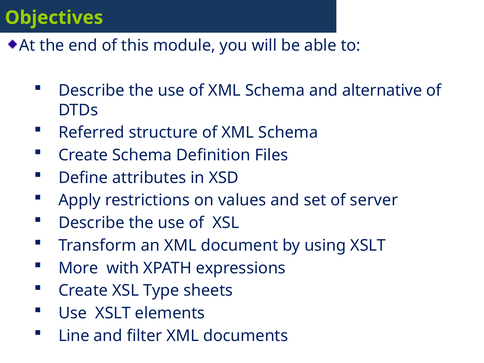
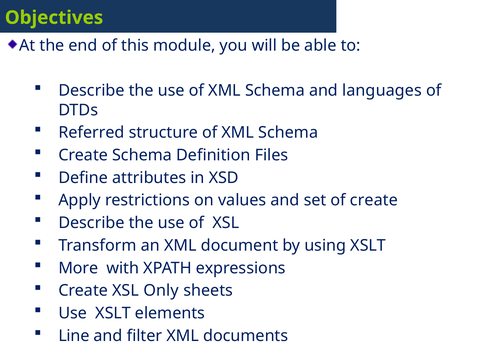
alternative: alternative -> languages (382, 91)
of server: server -> create (374, 200)
Type: Type -> Only (161, 291)
